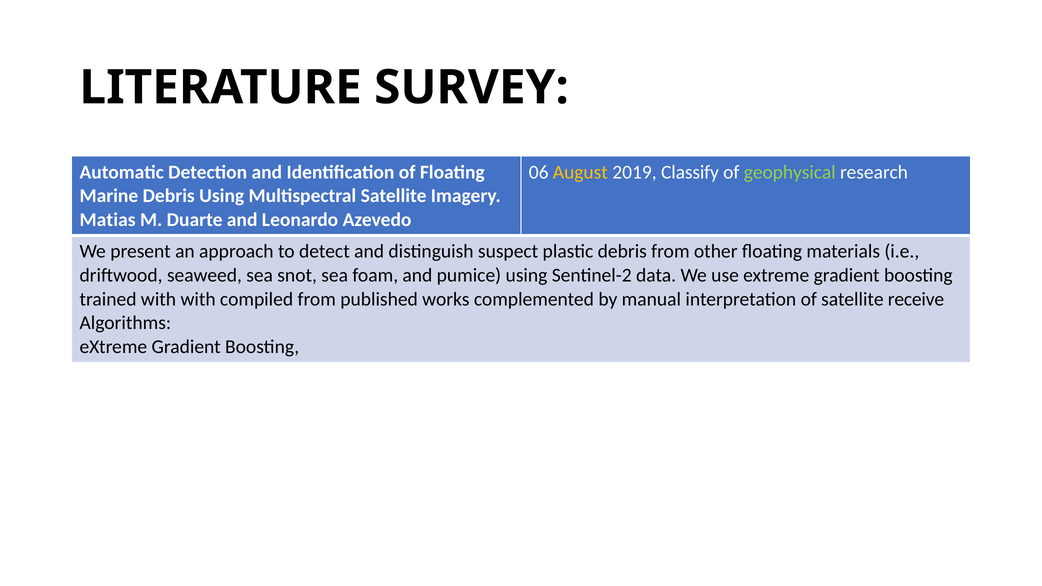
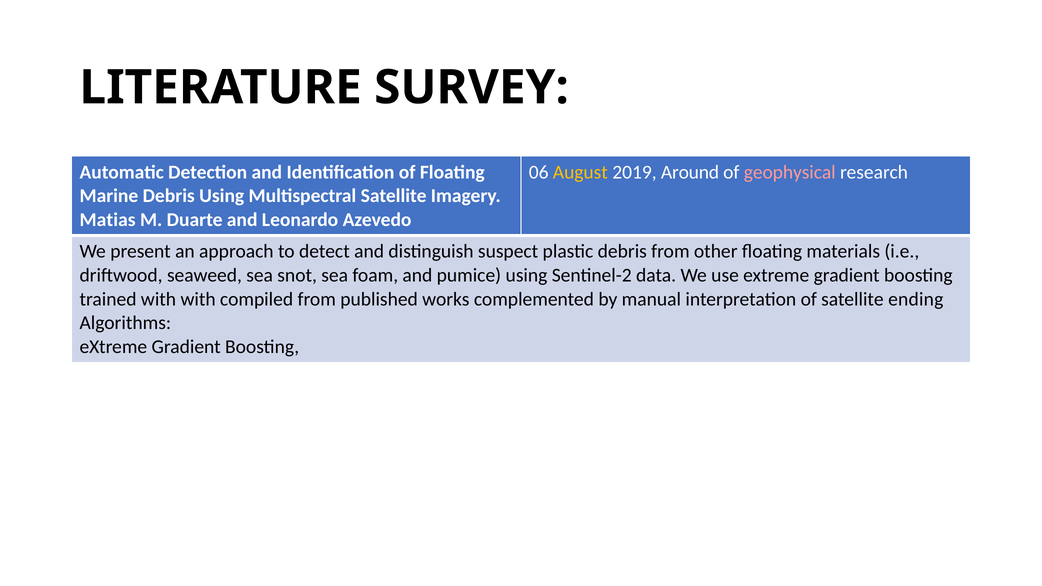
Classify: Classify -> Around (690, 172)
geophysical colour: light green -> pink (790, 172)
receive: receive -> ending (916, 299)
